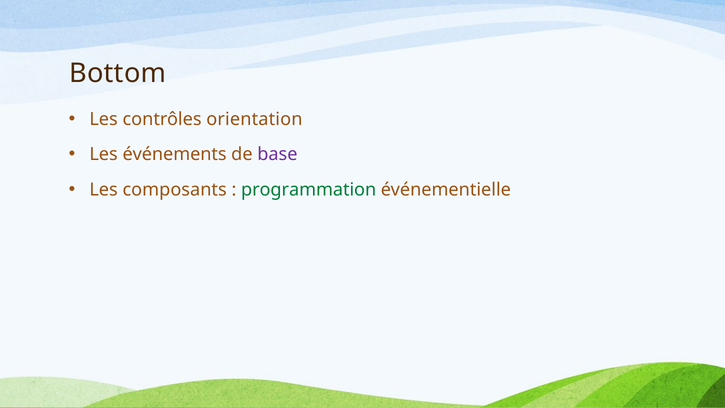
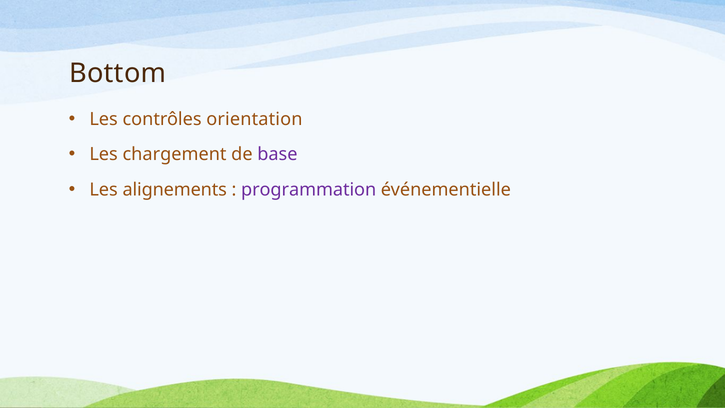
événements: événements -> chargement (175, 154)
composants: composants -> alignements (175, 190)
programmation colour: green -> purple (309, 190)
